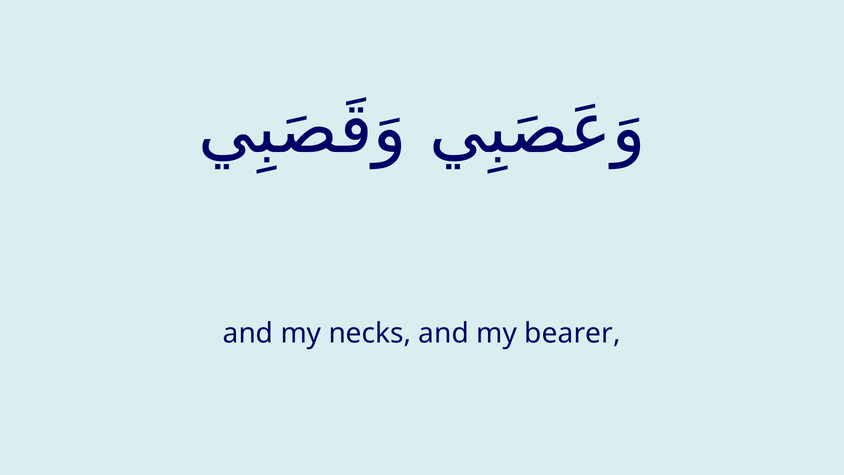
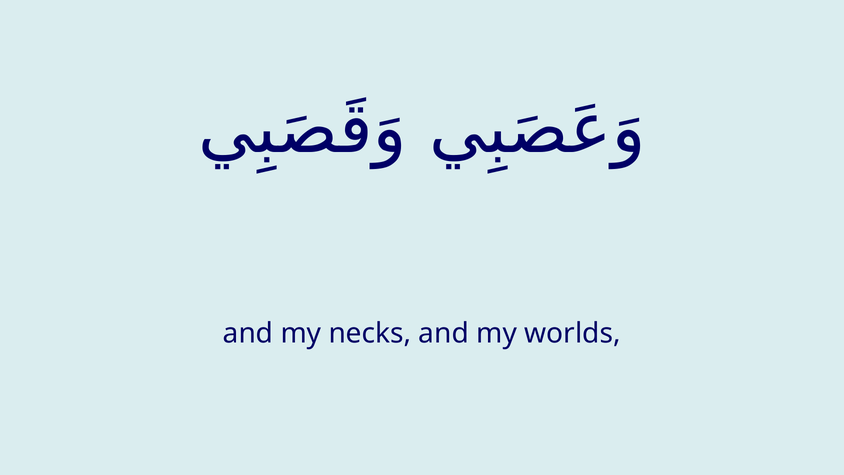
bearer: bearer -> worlds (573, 333)
